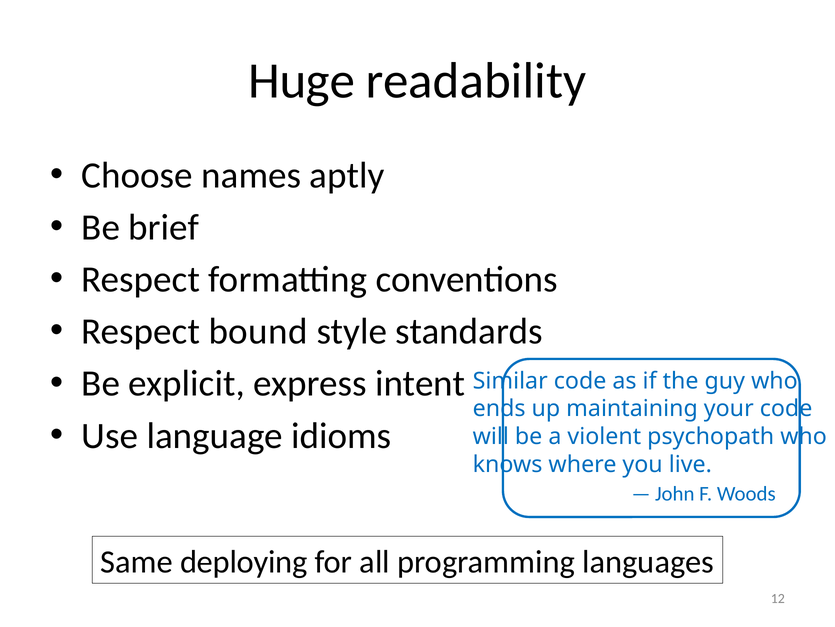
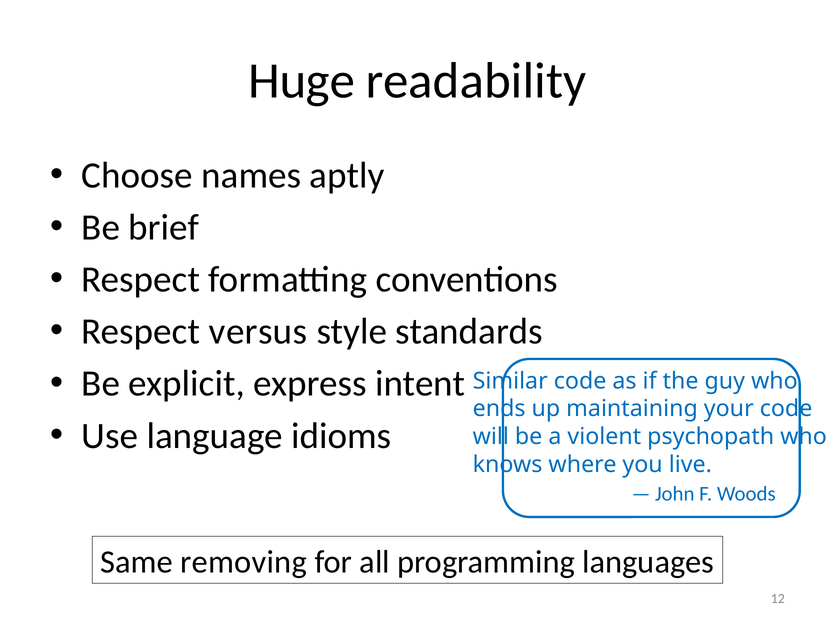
bound: bound -> versus (258, 331)
deploying: deploying -> removing (244, 561)
